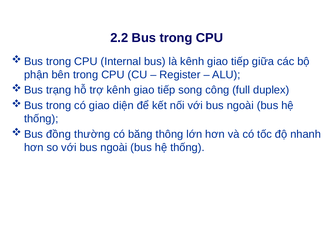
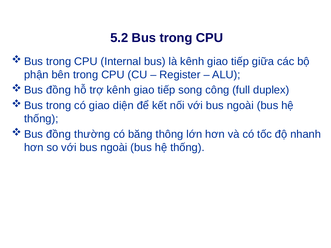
2.2: 2.2 -> 5.2 (119, 38)
trạng: trạng -> đồng (59, 90)
